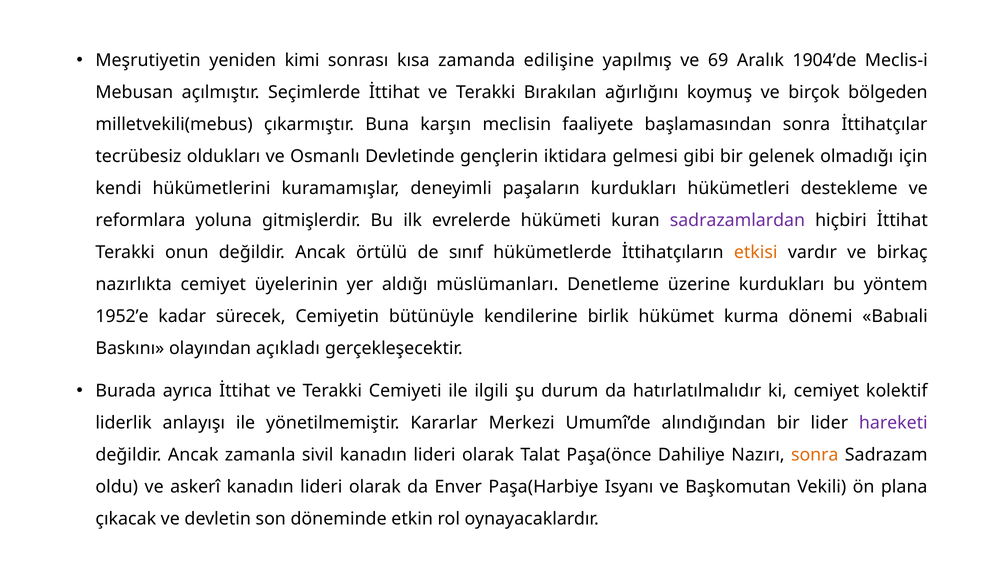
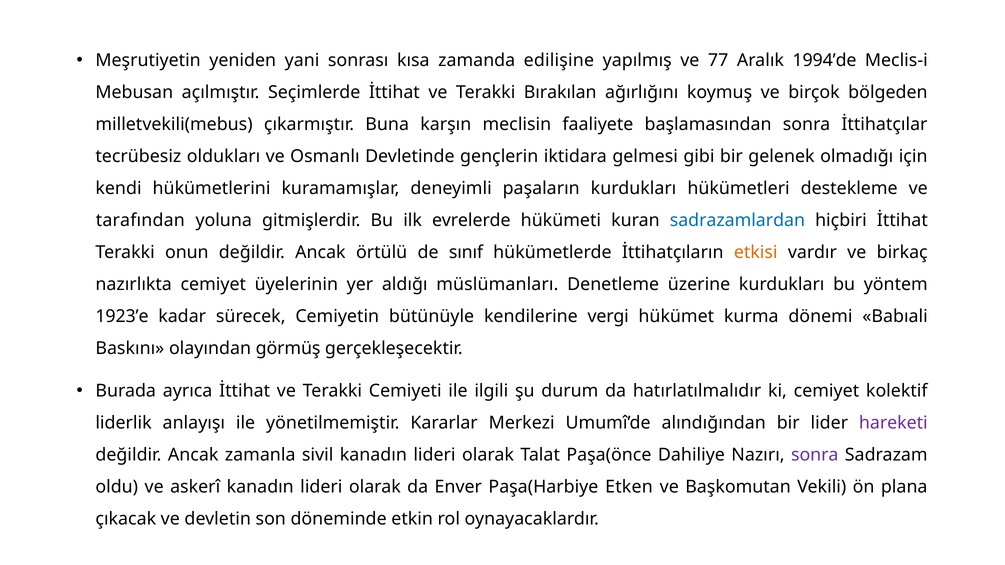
kimi: kimi -> yani (302, 60)
69: 69 -> 77 (718, 60)
1904’de: 1904’de -> 1994’de (824, 60)
reformlara: reformlara -> tarafından (140, 220)
sadrazamlardan colour: purple -> blue (737, 220)
1952’e: 1952’e -> 1923’e (122, 317)
birlik: birlik -> vergi (608, 317)
açıkladı: açıkladı -> görmüş (288, 349)
sonra colour: orange -> purple (815, 455)
Isyanı: Isyanı -> Etken (629, 487)
